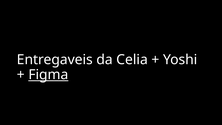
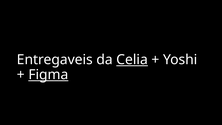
Celia underline: none -> present (132, 60)
